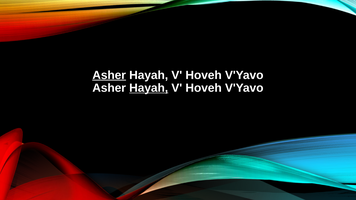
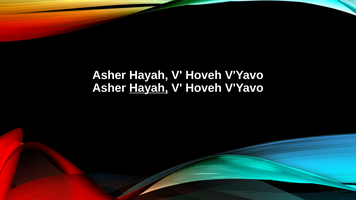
Asher underline: present -> none (109, 75)
